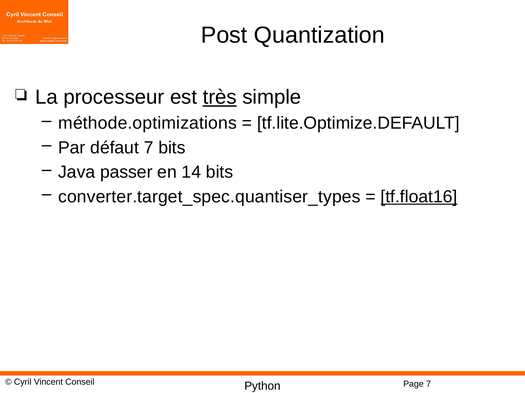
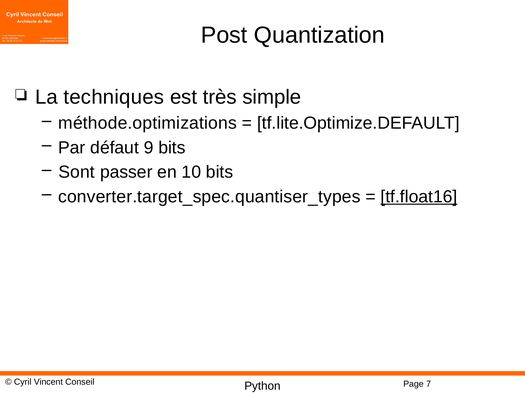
processeur: processeur -> techniques (114, 97)
très underline: present -> none (220, 97)
défaut 7: 7 -> 9 (149, 148)
Java: Java -> Sont (77, 172)
14: 14 -> 10 (191, 172)
